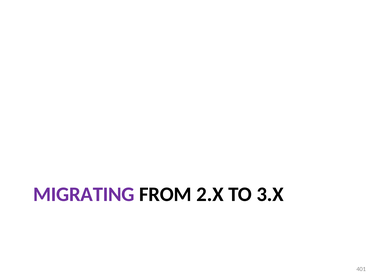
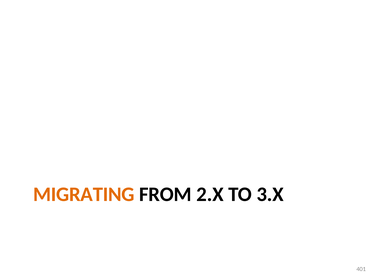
MIGRATING colour: purple -> orange (84, 194)
